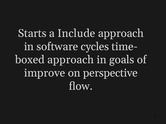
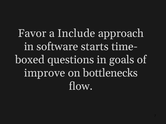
Starts: Starts -> Favor (32, 33)
cycles: cycles -> starts (95, 47)
approach: approach -> questions (71, 60)
perspective: perspective -> bottlenecks (110, 73)
